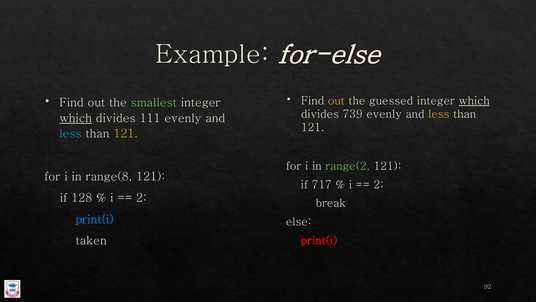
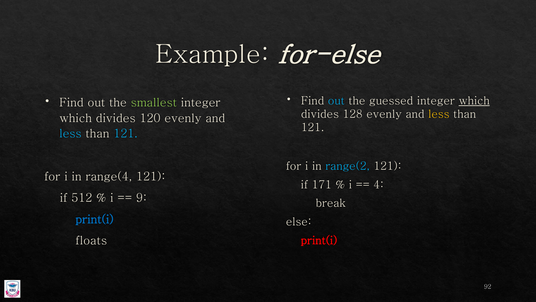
out colour: yellow -> light blue (336, 101)
739: 739 -> 128 (353, 114)
which underline: present -> none (76, 118)
111: 111 -> 120 (150, 118)
121 colour: yellow -> light blue (126, 133)
range(2 colour: light green -> light blue (348, 166)
range(8: range(8 -> range(4 (109, 176)
717: 717 -> 171 (322, 184)
2: 2 -> 4 (379, 184)
128: 128 -> 512 (82, 198)
2: 2 -> 9 (141, 198)
taken: taken -> floats (91, 240)
